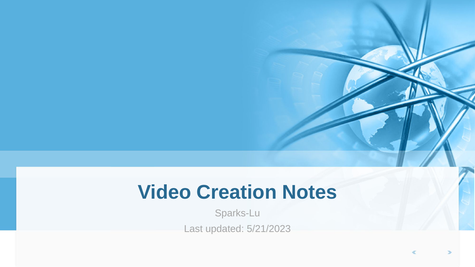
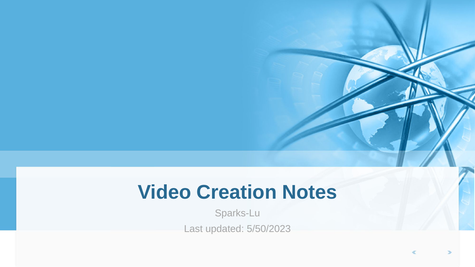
5/21/2023: 5/21/2023 -> 5/50/2023 (269, 229)
